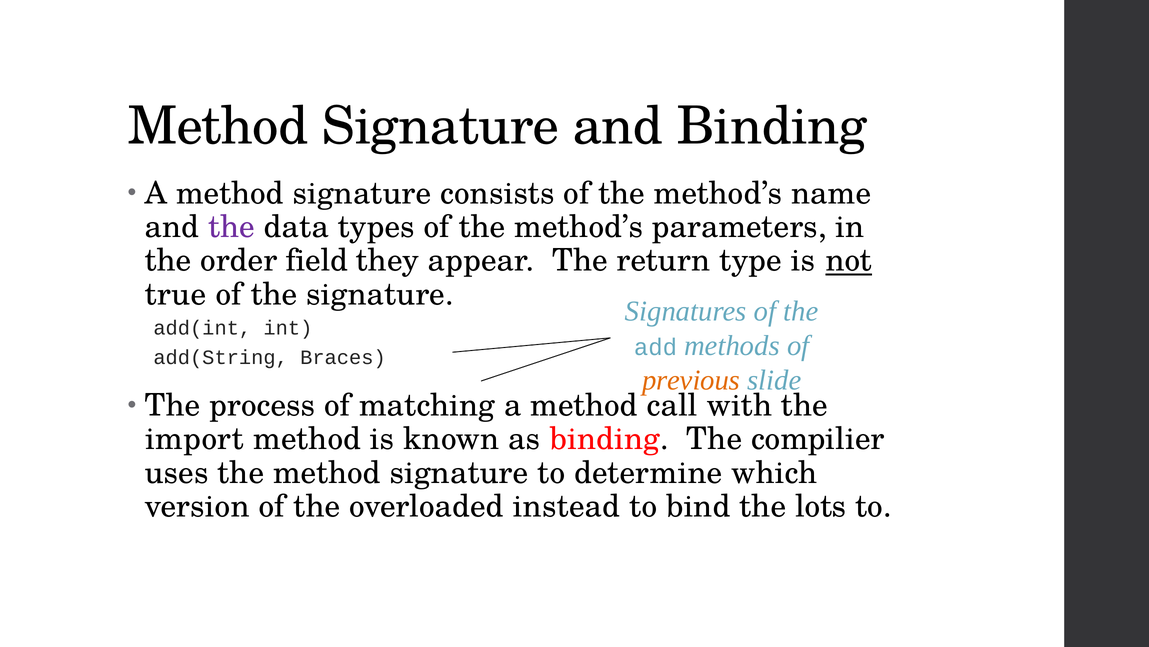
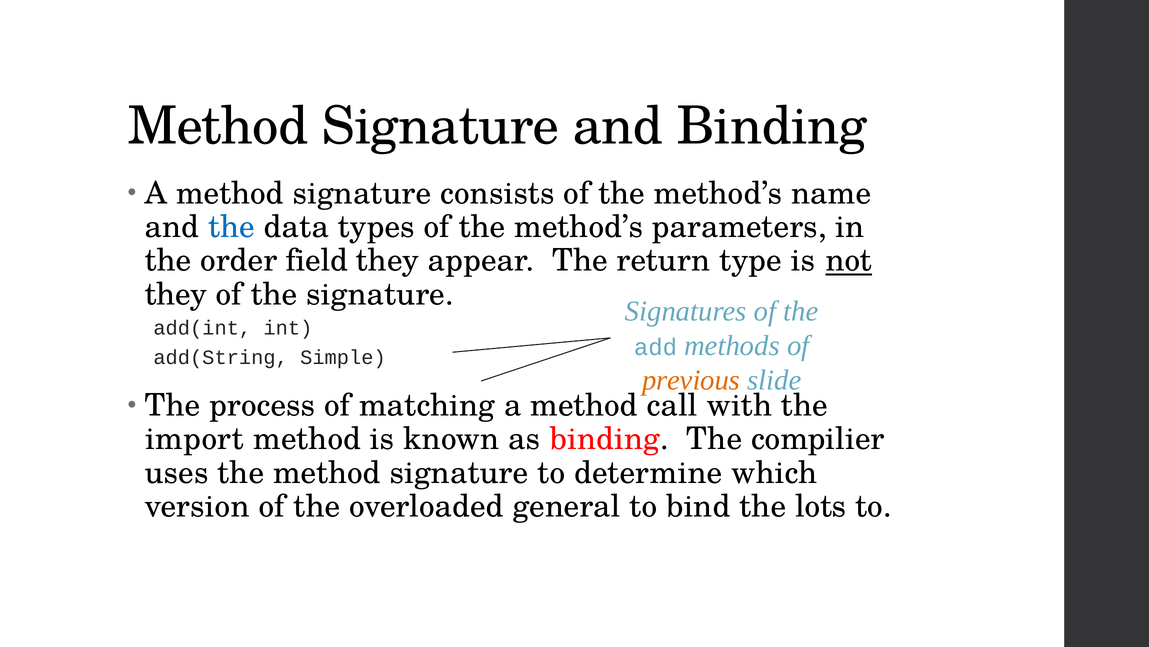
the colour: purple -> blue (231, 227)
true: true -> they (176, 294)
Braces: Braces -> Simple (343, 357)
instead: instead -> general (567, 506)
